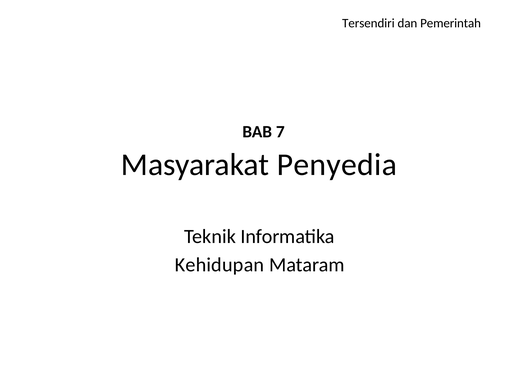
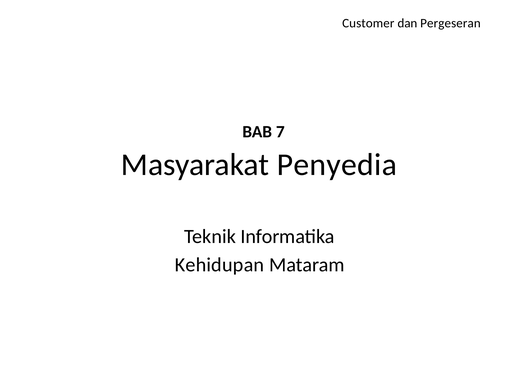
Tersendiri: Tersendiri -> Customer (368, 23)
Pemerintah: Pemerintah -> Pergeseran (450, 23)
